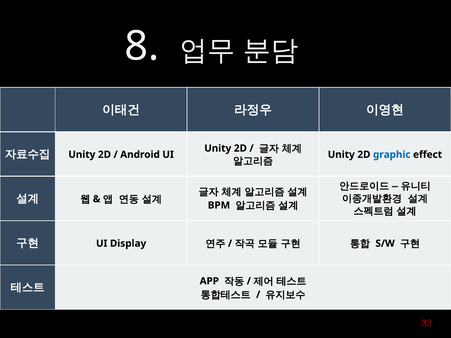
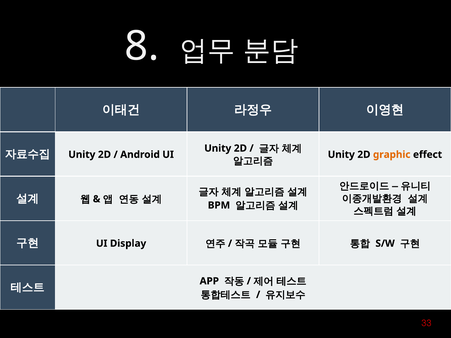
graphic colour: blue -> orange (392, 155)
